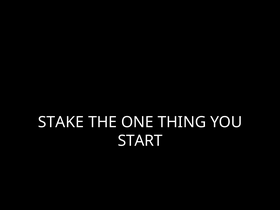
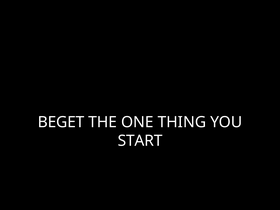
STAKE: STAKE -> BEGET (61, 122)
